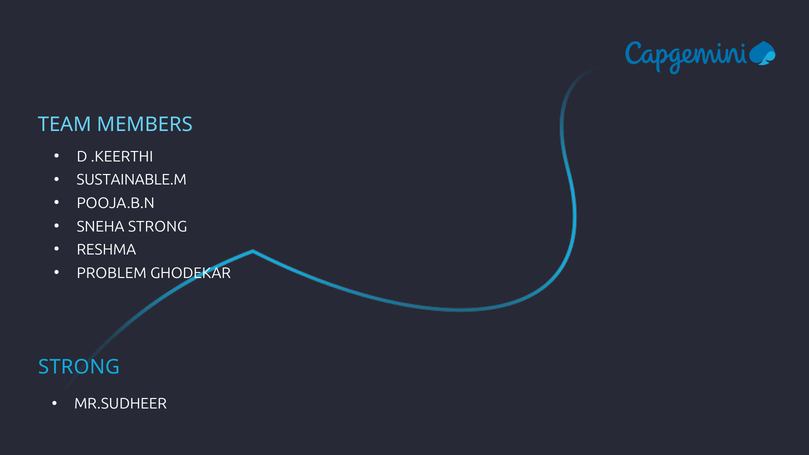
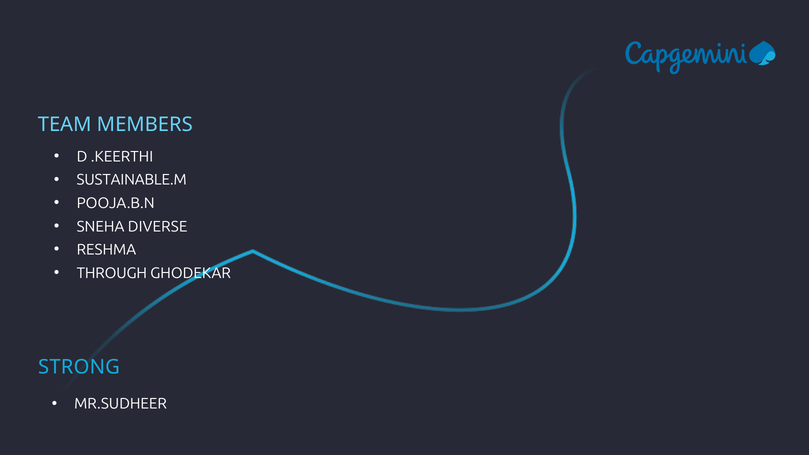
SNEHA STRONG: STRONG -> DIVERSE (158, 227)
PROBLEM: PROBLEM -> THROUGH (112, 273)
